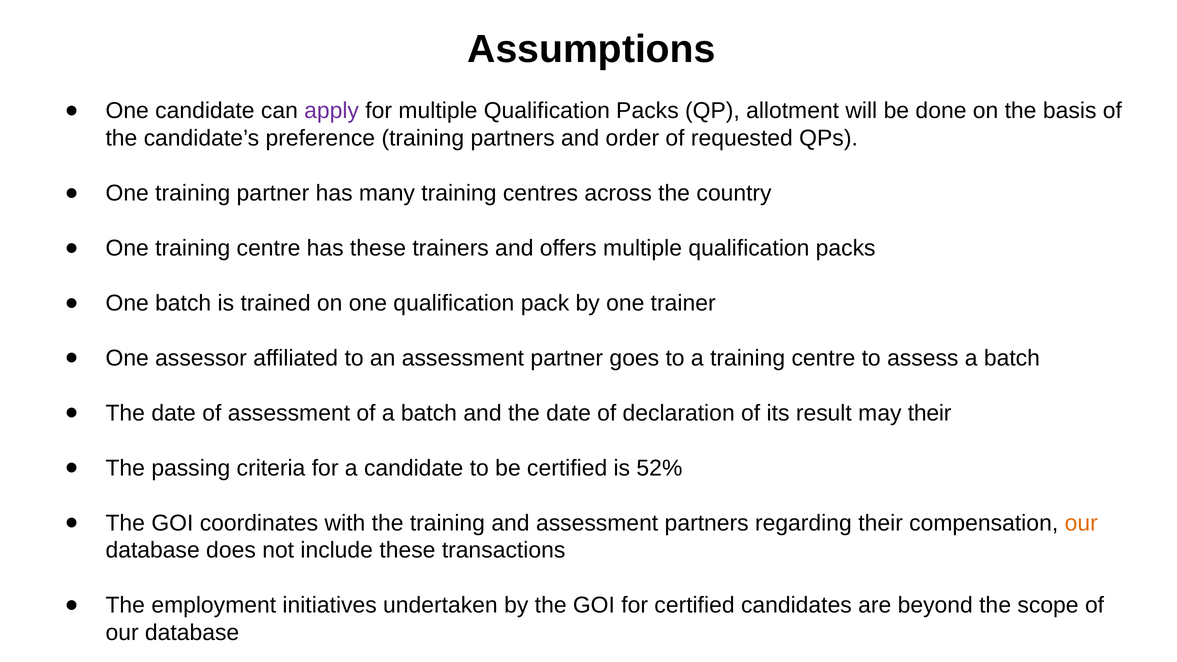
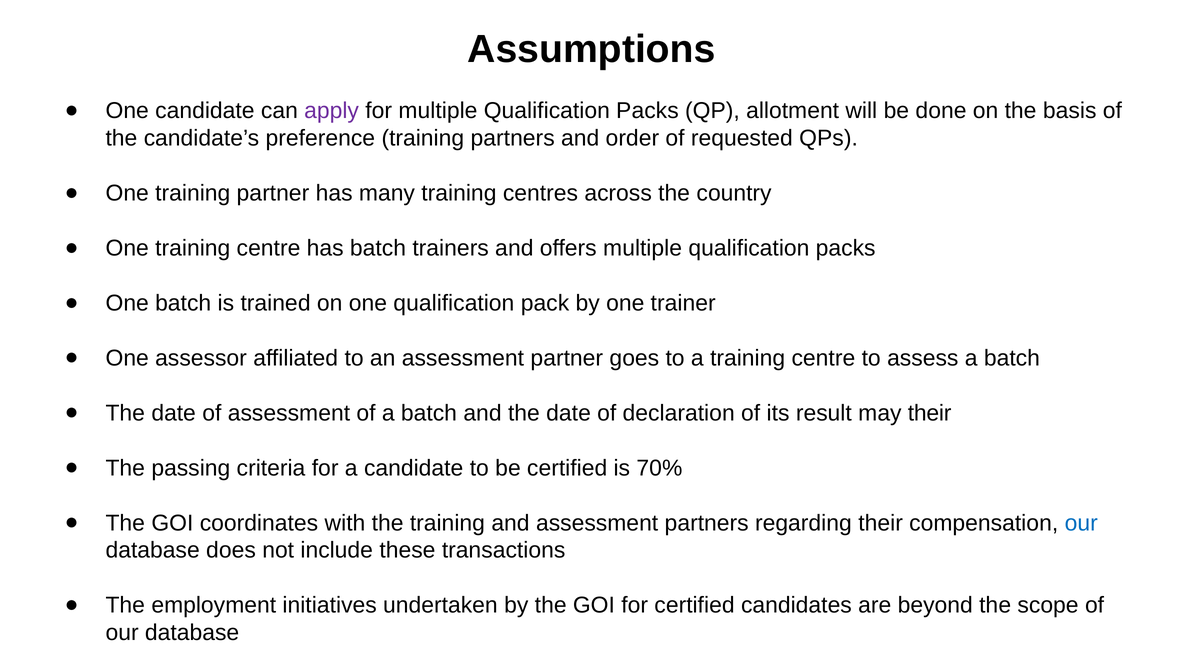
has these: these -> batch (378, 248)
52%: 52% -> 70% (659, 468)
our colour: orange -> blue (1081, 523)
